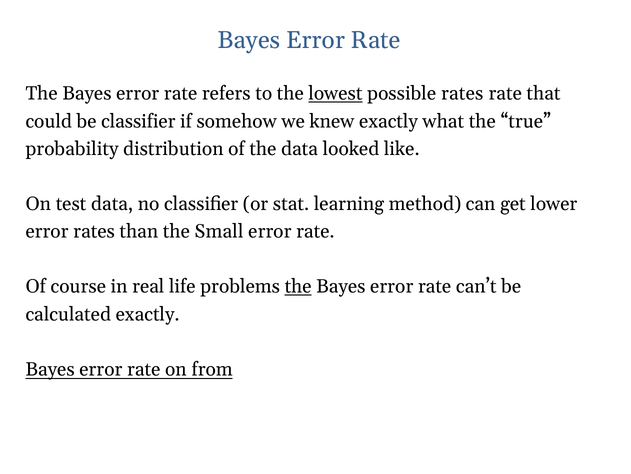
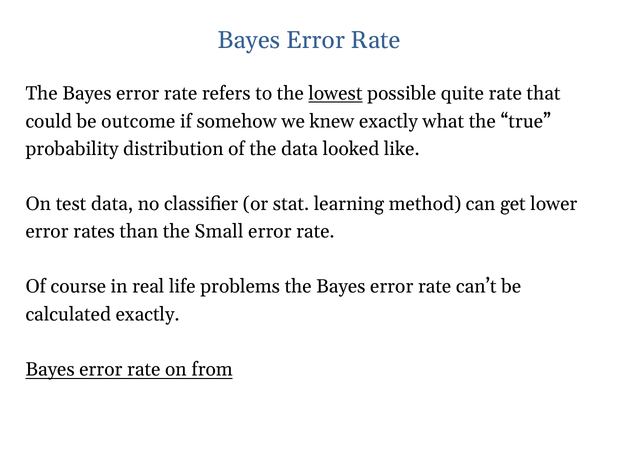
possible rates: rates -> quite (462, 94)
be classifier: classifier -> outcome (138, 121)
the underline: present -> none (298, 286)
